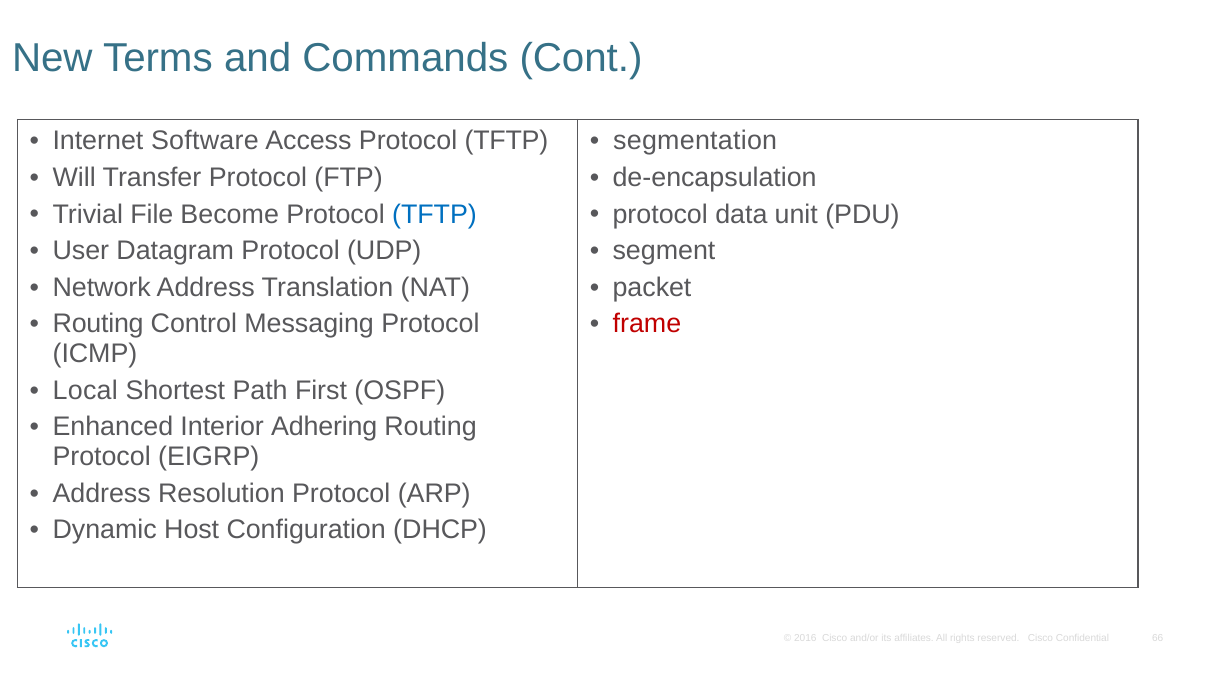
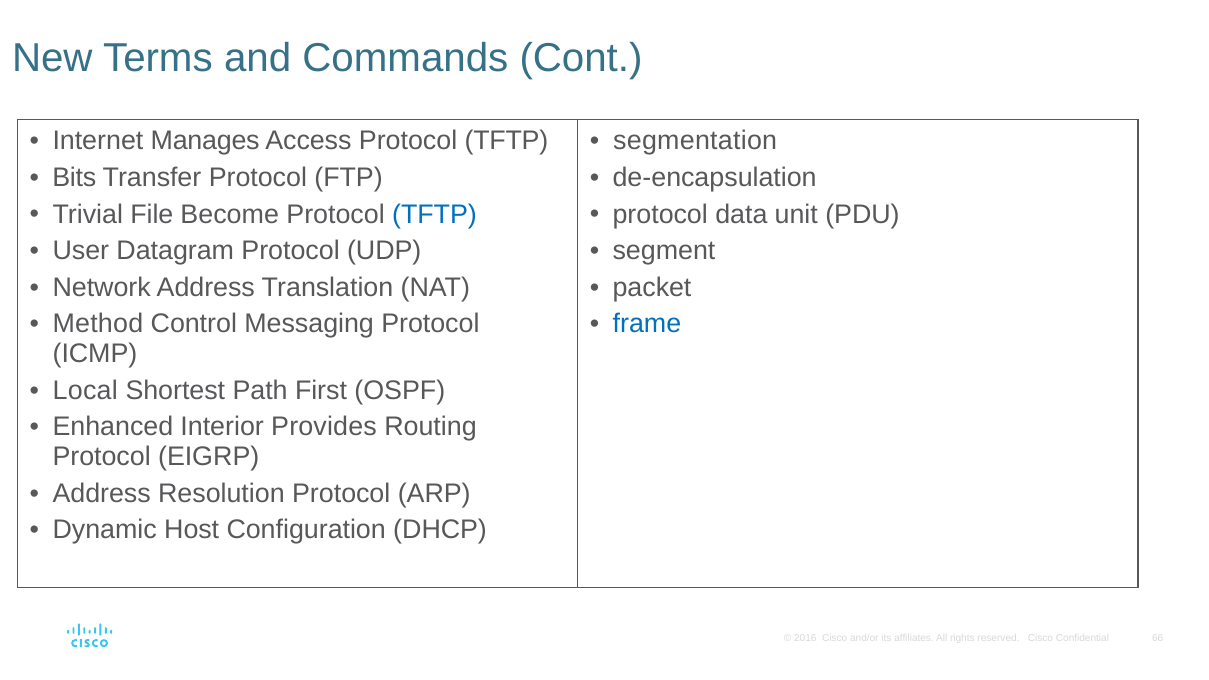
Software: Software -> Manages (205, 141)
Will: Will -> Bits (74, 178)
Routing: Routing -> Method (98, 324)
frame colour: red -> blue (647, 324)
Adhering: Adhering -> Provides (324, 427)
